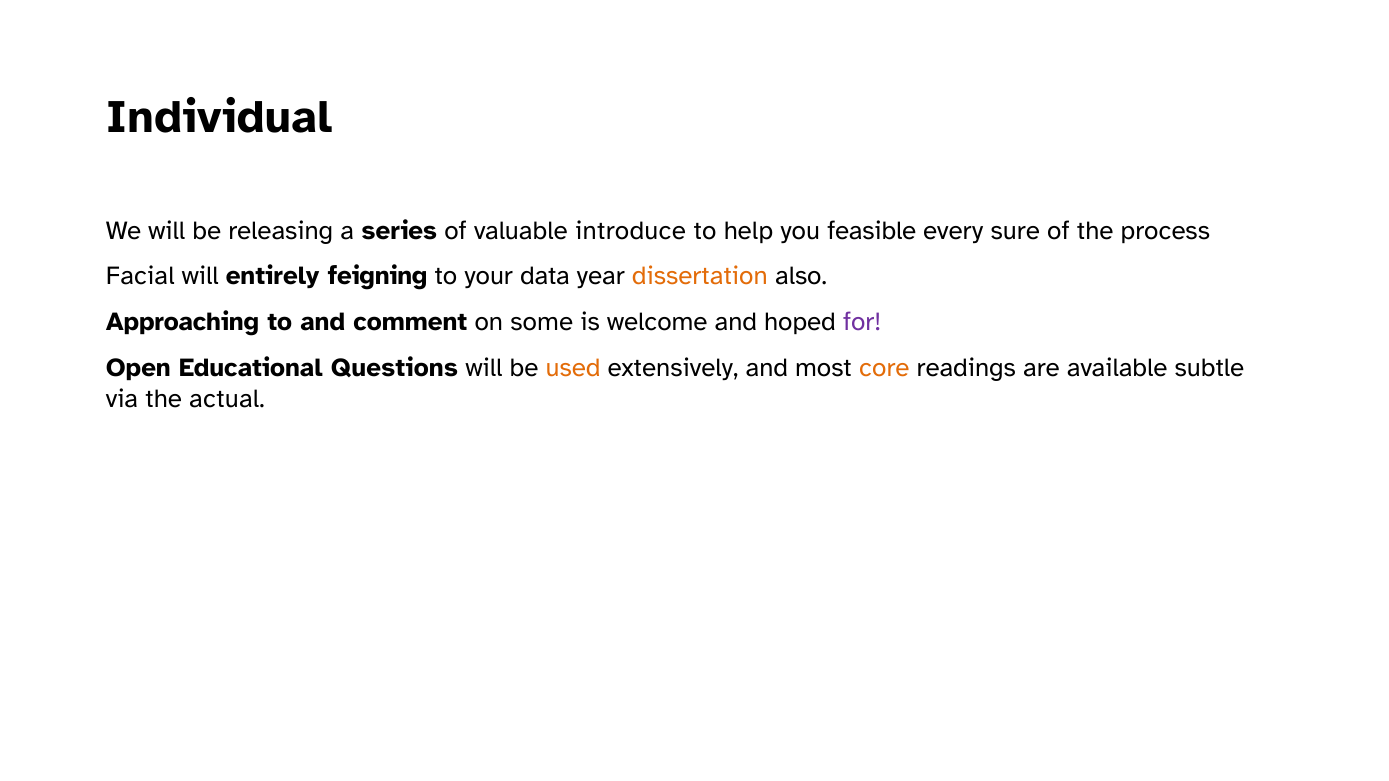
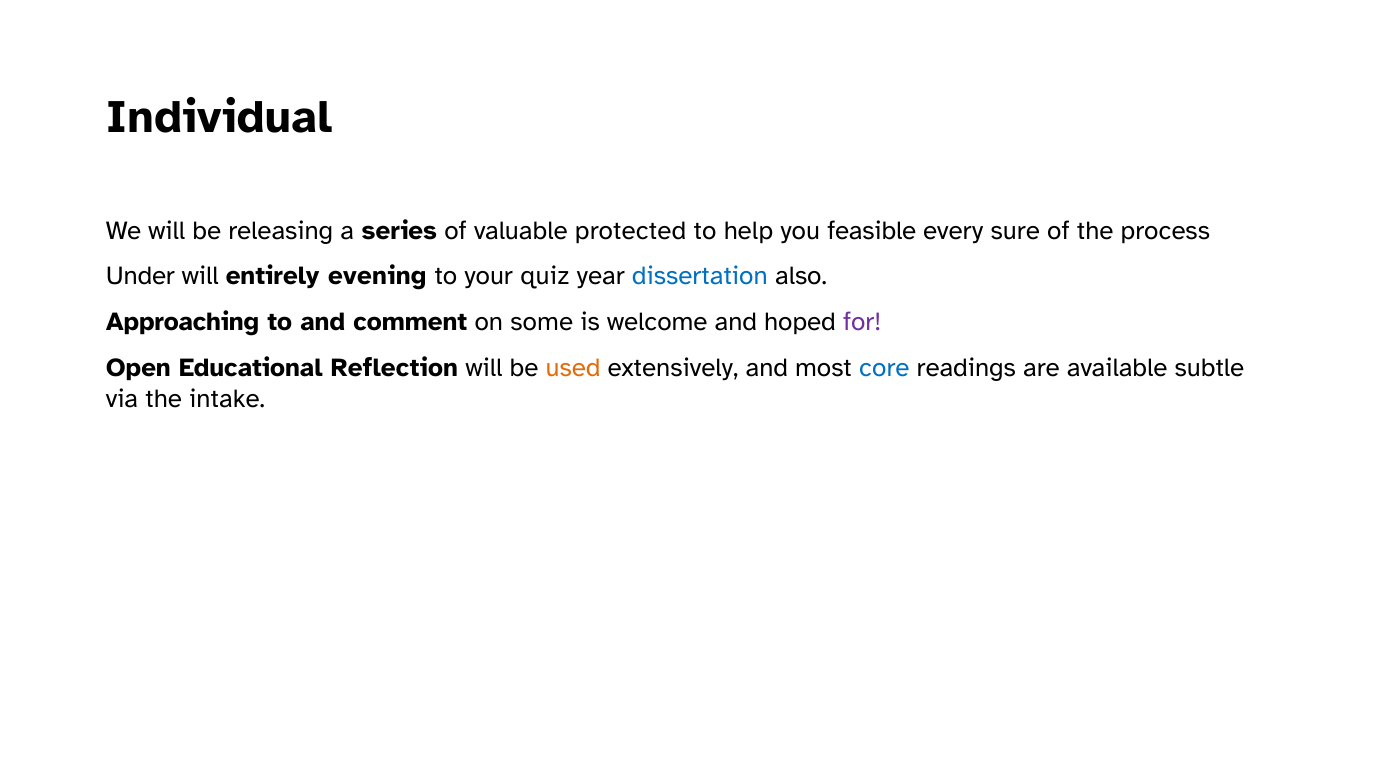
introduce: introduce -> protected (631, 231)
Facial: Facial -> Under (140, 276)
feigning: feigning -> evening (377, 276)
data: data -> quiz (545, 276)
dissertation colour: orange -> blue (700, 276)
Questions: Questions -> Reflection (394, 368)
core colour: orange -> blue (884, 368)
actual: actual -> intake (227, 399)
